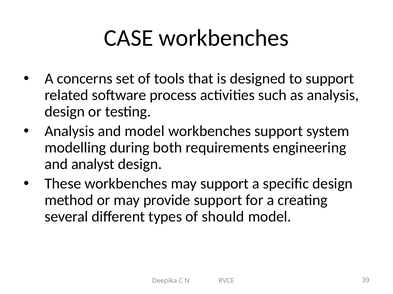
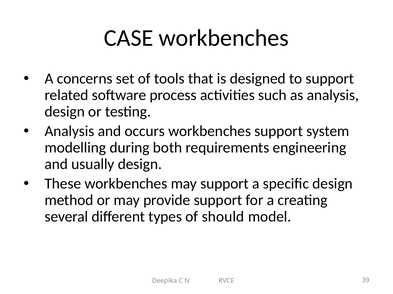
and model: model -> occurs (145, 131)
analyst: analyst -> usually (93, 165)
